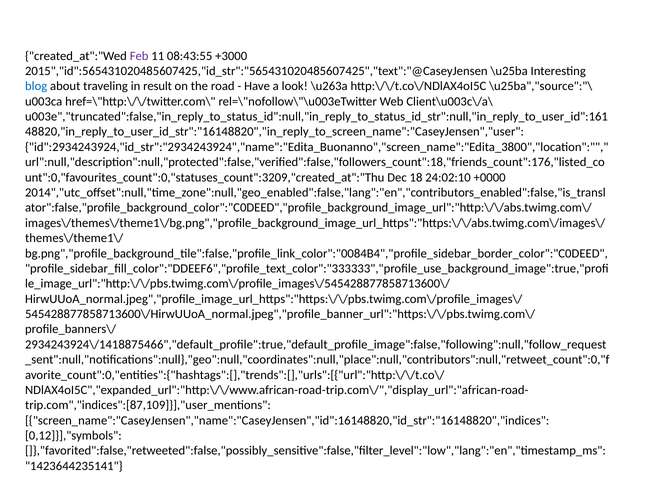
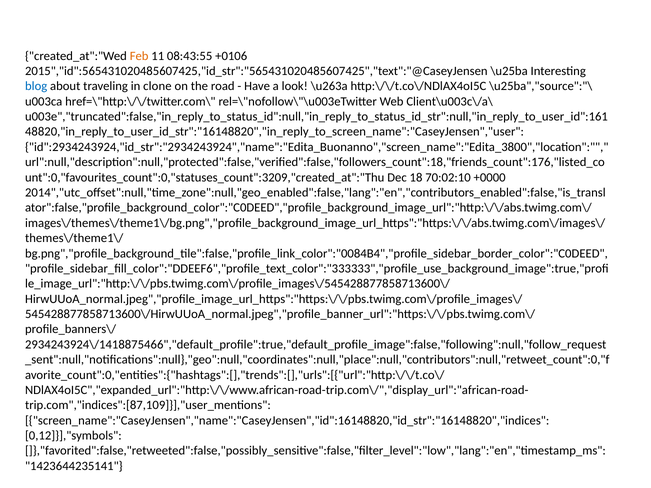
Feb colour: purple -> orange (139, 56)
+3000: +3000 -> +0106 (231, 56)
result: result -> clone (157, 86)
24:02:10: 24:02:10 -> 70:02:10 (448, 177)
